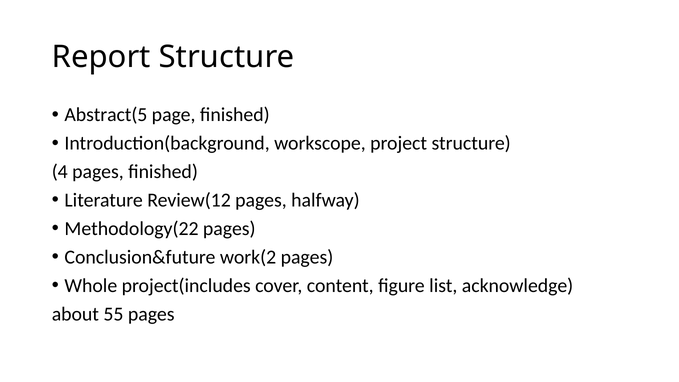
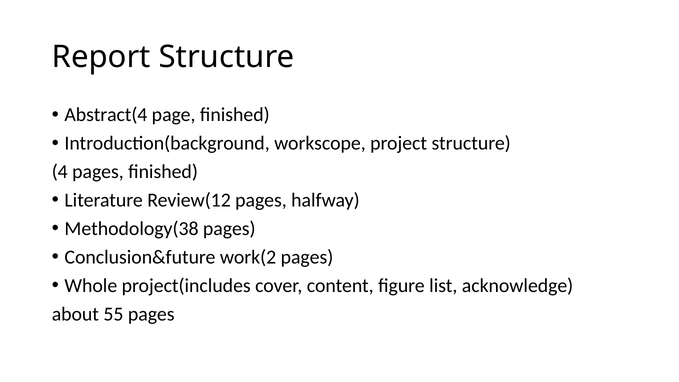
Abstract(5: Abstract(5 -> Abstract(4 (106, 115)
Methodology(22: Methodology(22 -> Methodology(38 (132, 229)
